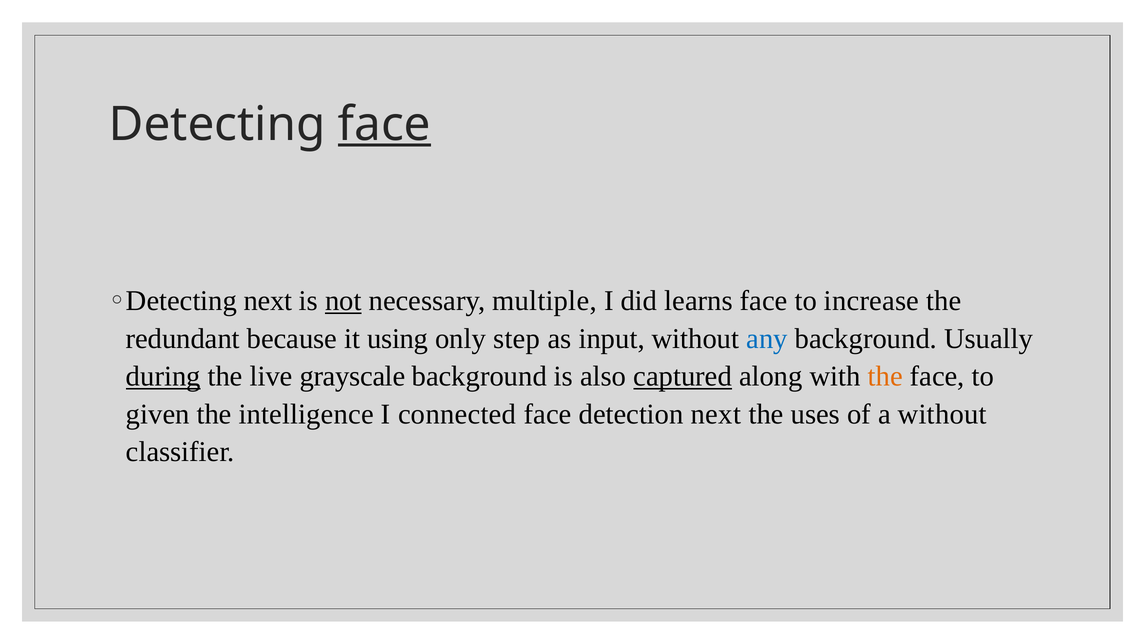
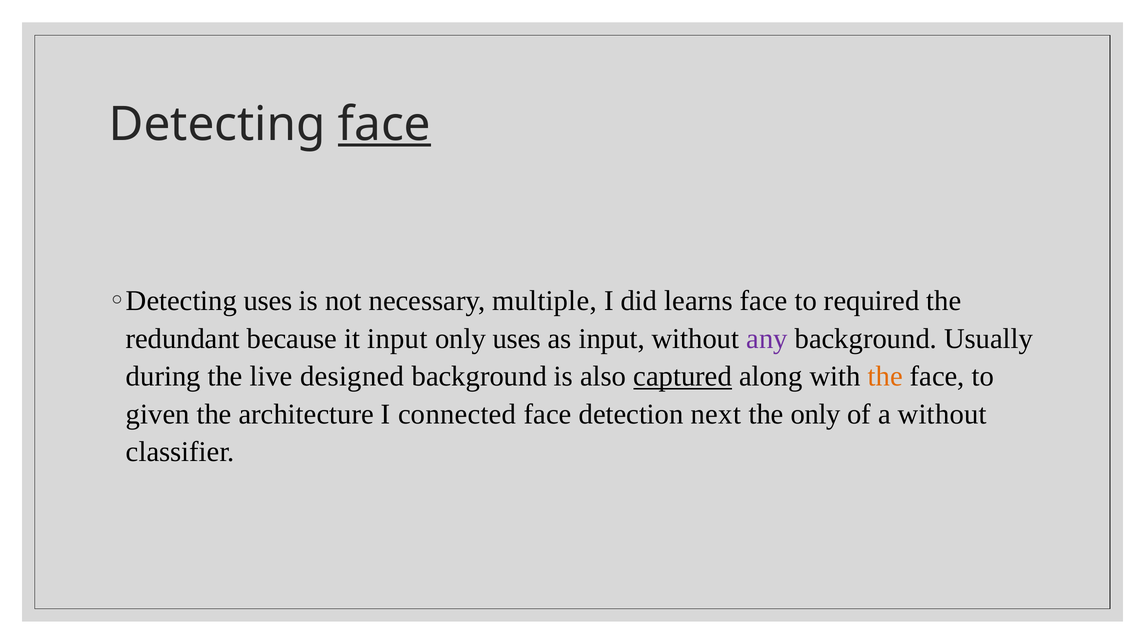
next: next -> uses (268, 301)
not underline: present -> none (343, 301)
increase: increase -> required (872, 301)
it using: using -> input (397, 339)
only step: step -> uses (517, 339)
any colour: blue -> purple (767, 339)
during underline: present -> none (163, 377)
grayscale: grayscale -> designed (352, 377)
intelligence: intelligence -> architecture (306, 414)
the uses: uses -> only (816, 414)
